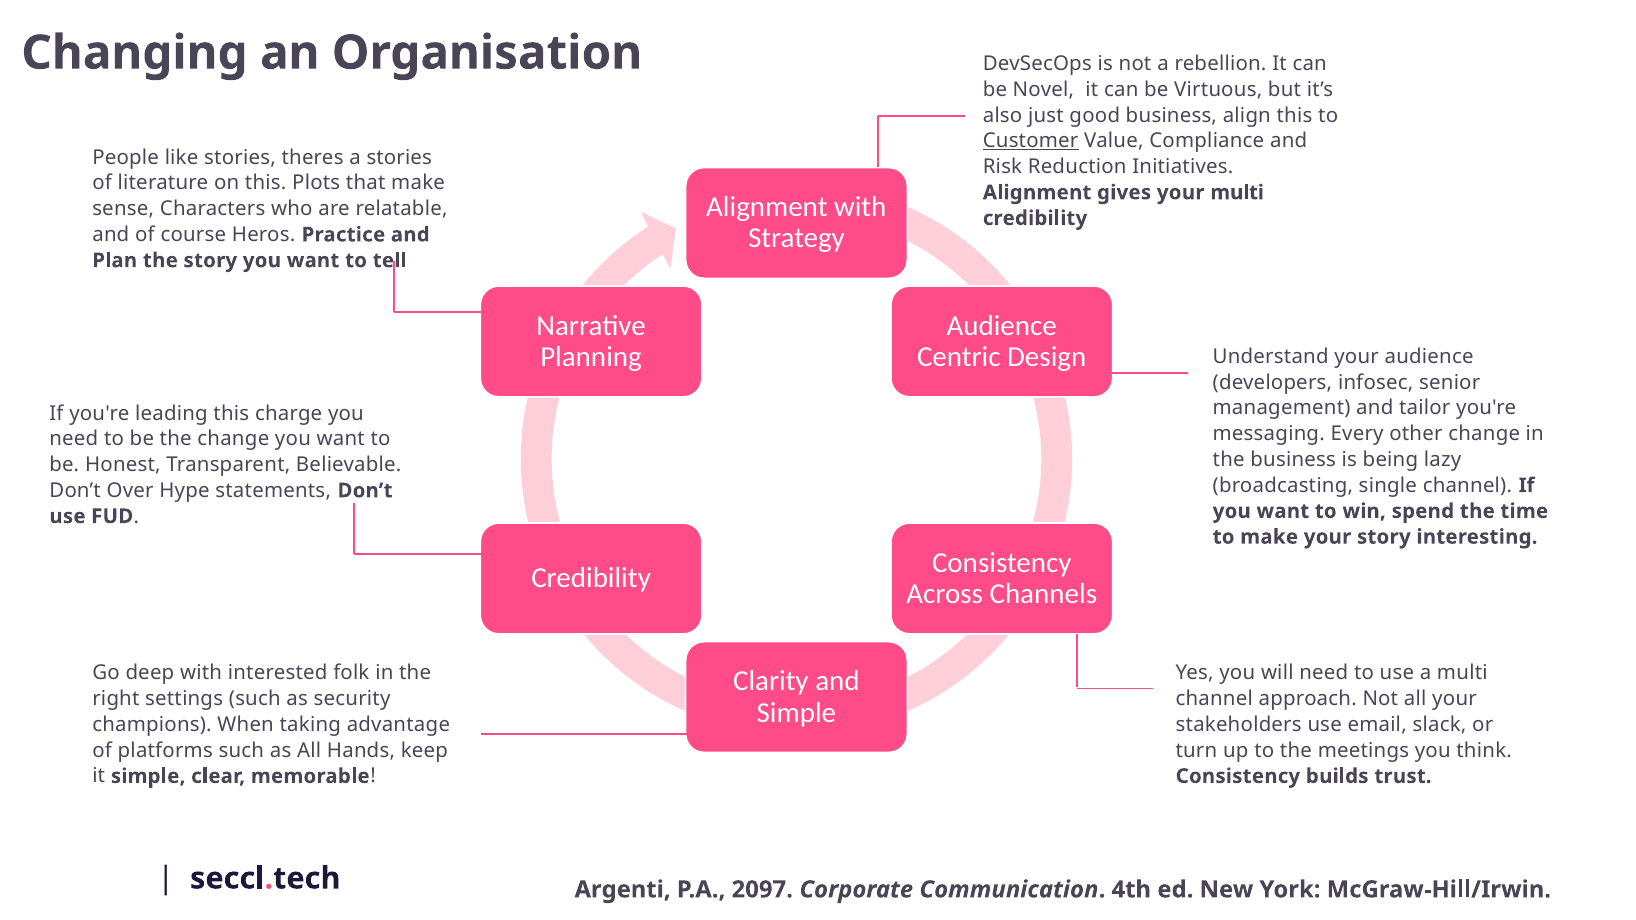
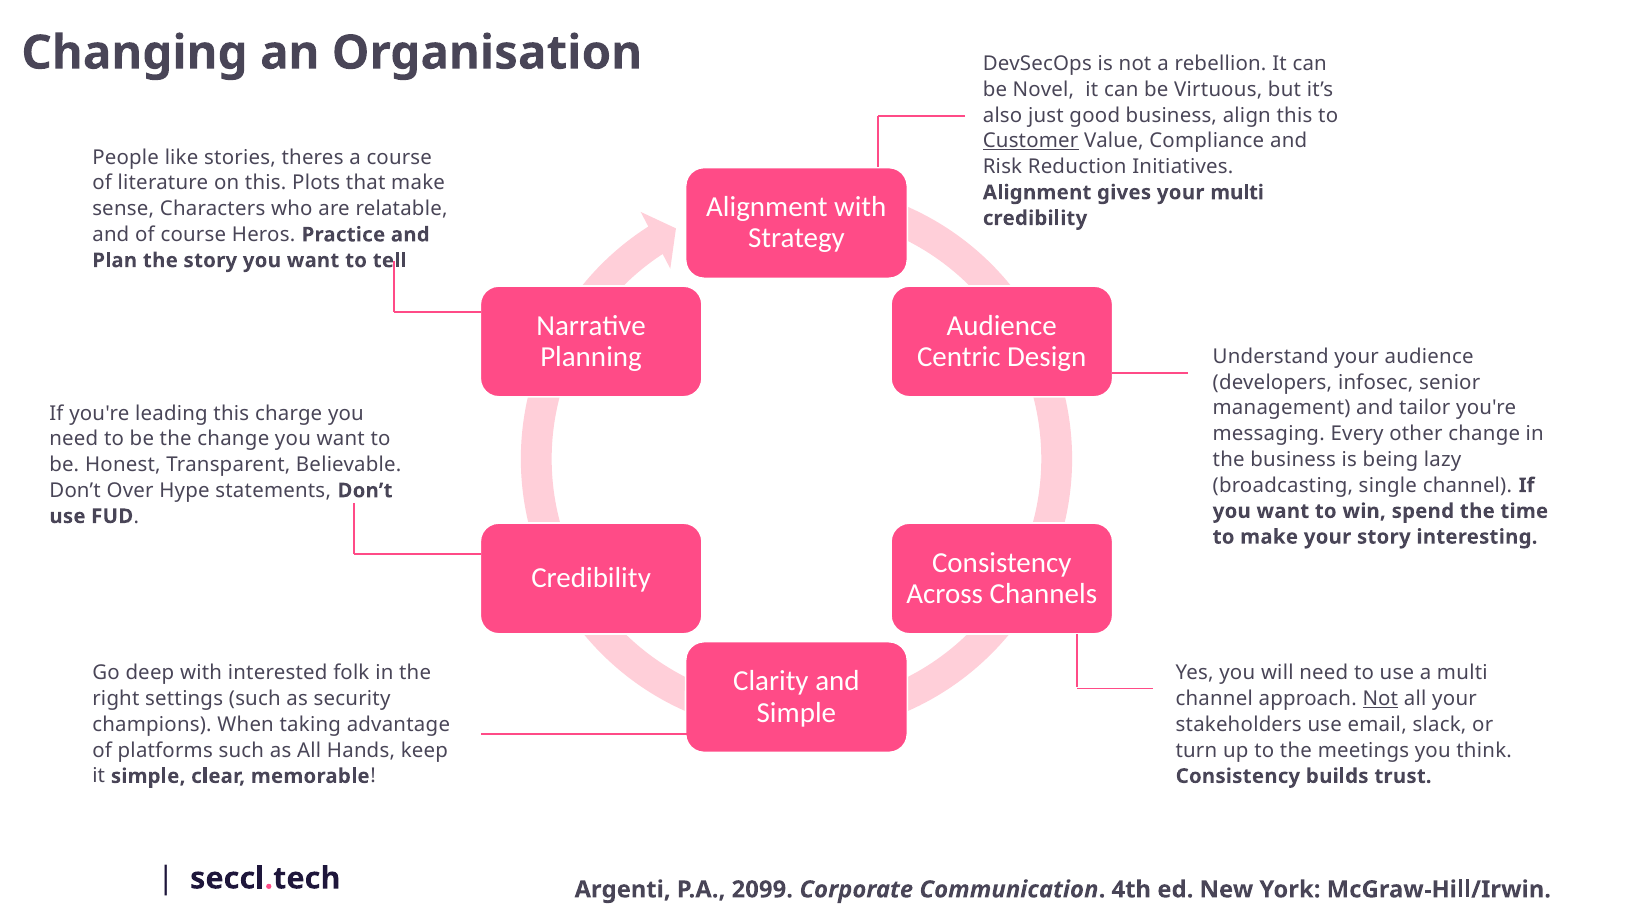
a stories: stories -> course (399, 158)
Not underline: none -> present (1380, 699)
2097: 2097 -> 2099 (762, 890)
